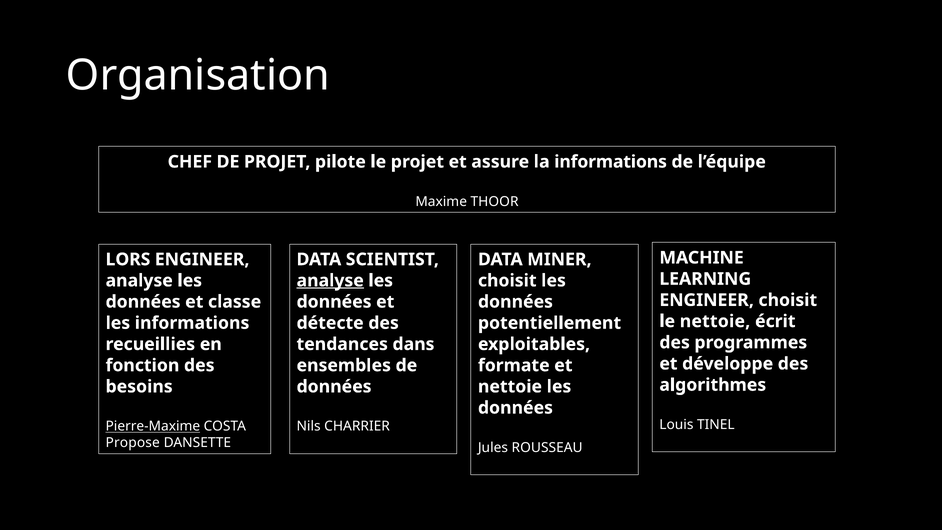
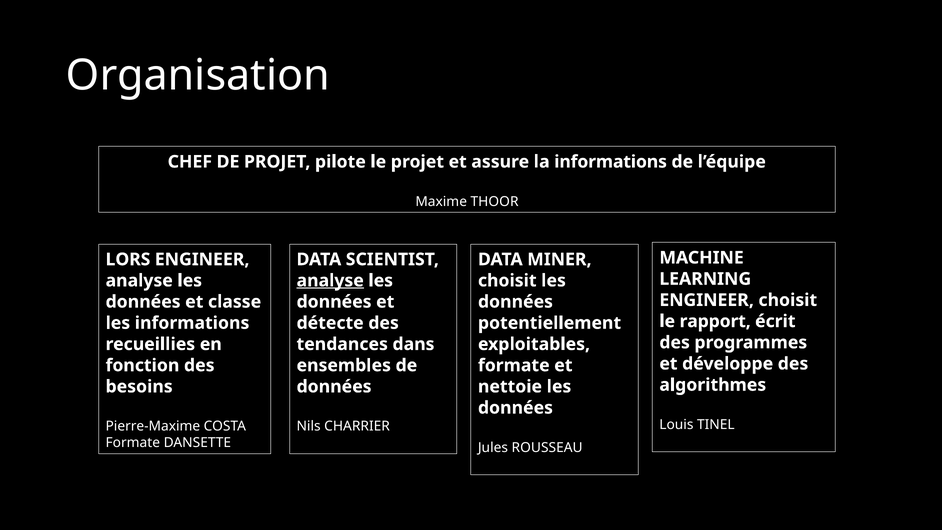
le nettoie: nettoie -> rapport (715, 321)
Pierre-Maxime underline: present -> none (153, 426)
Propose: Propose -> Formate (133, 443)
